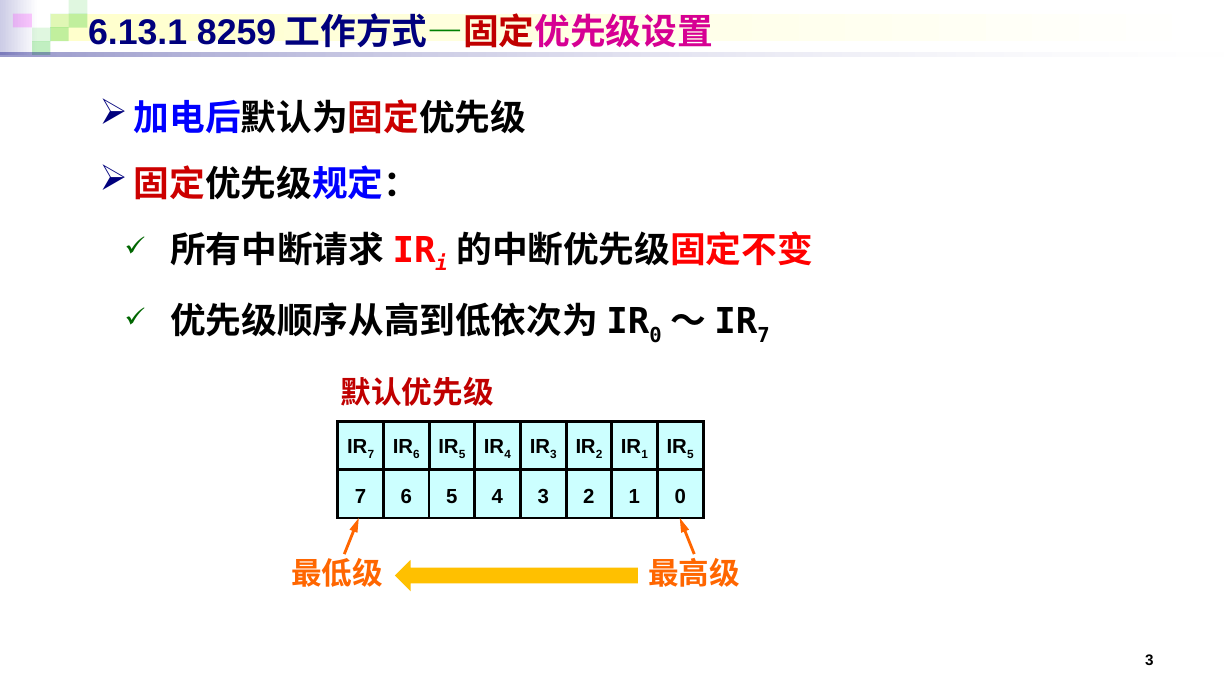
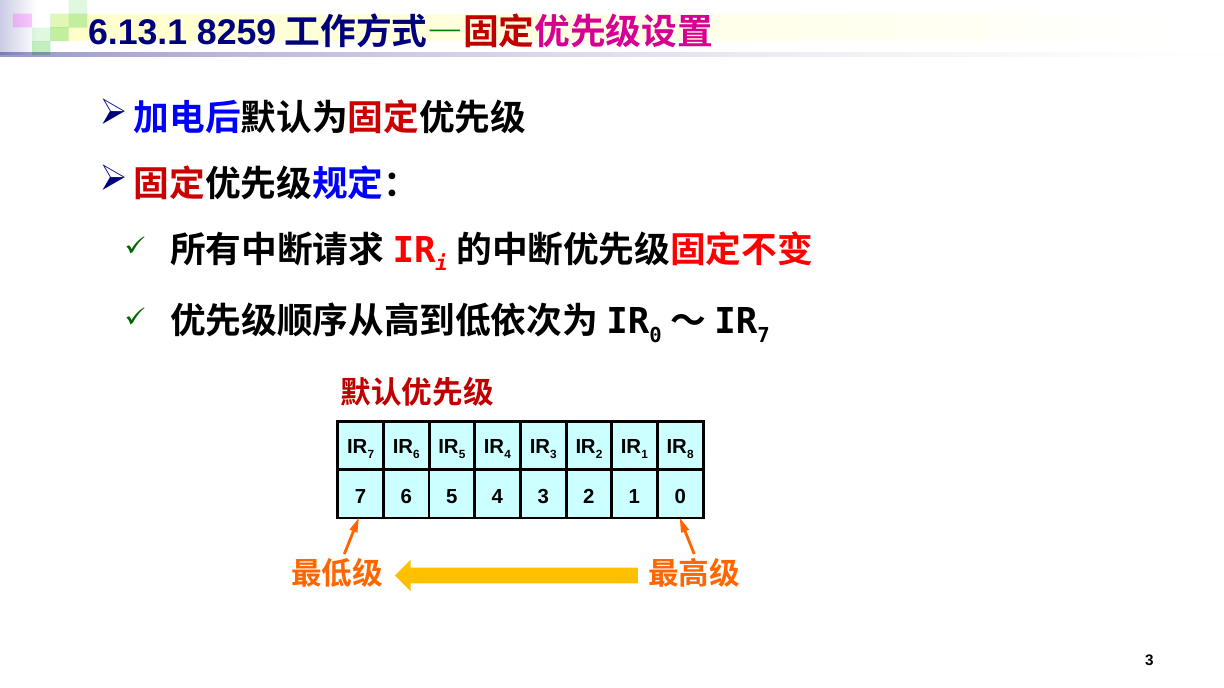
5: 5 -> 8 (690, 455)
